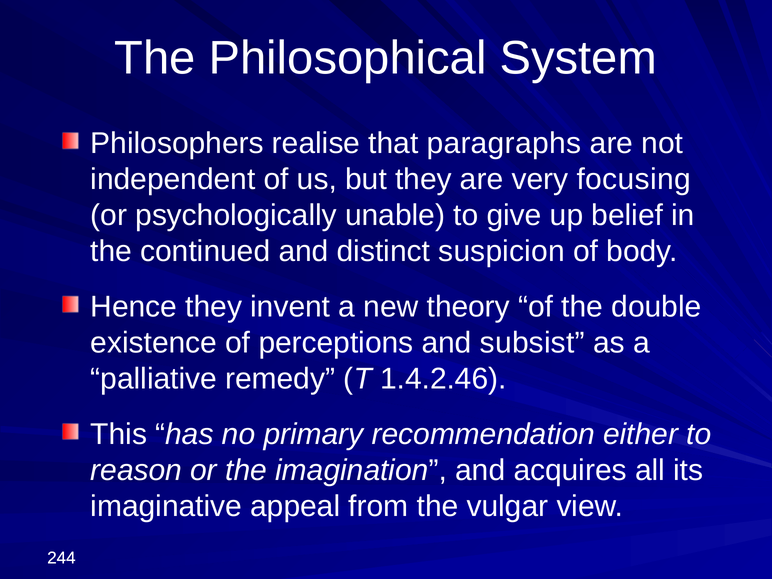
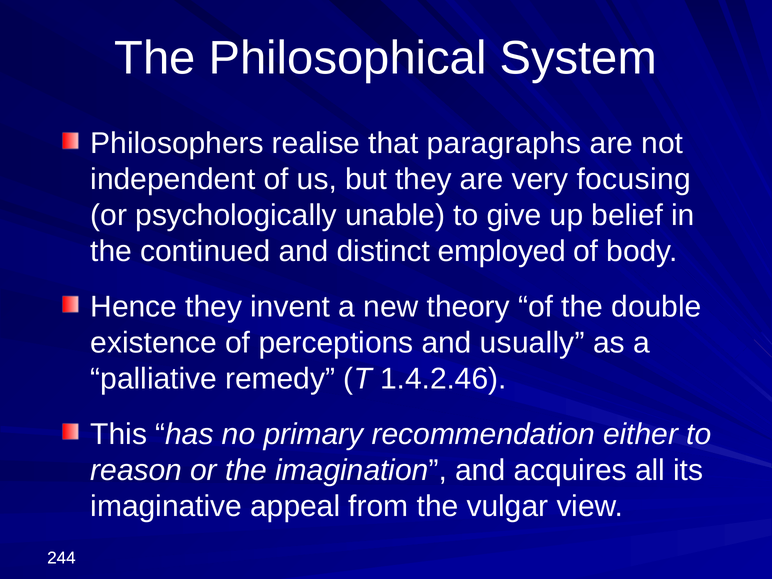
suspicion: suspicion -> employed (502, 251)
subsist: subsist -> usually (532, 343)
